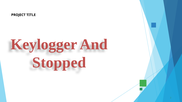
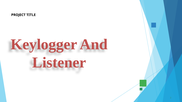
Stopped: Stopped -> Listener (59, 63)
